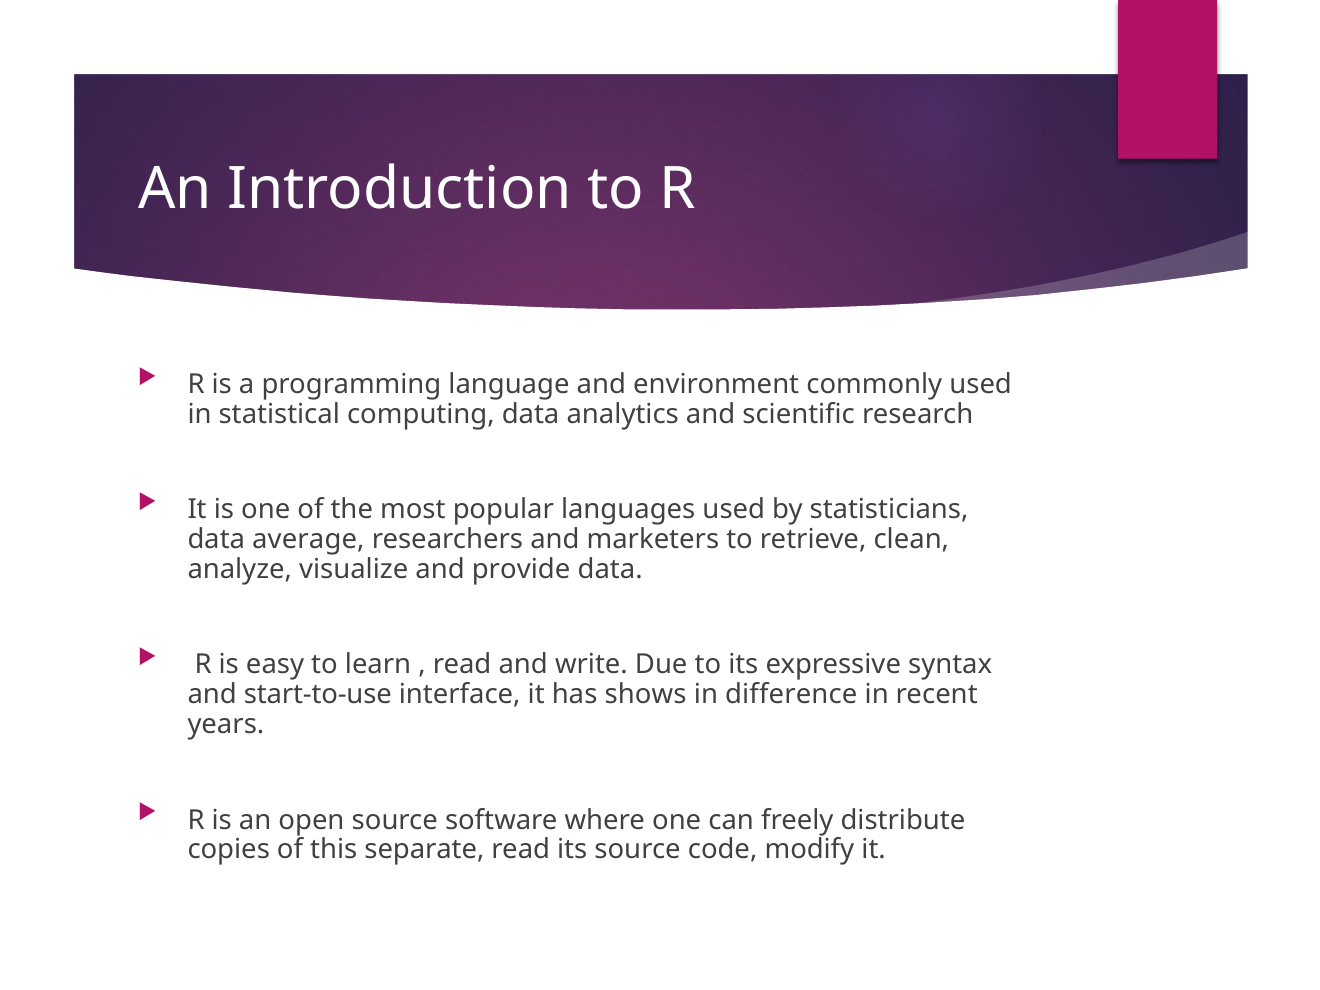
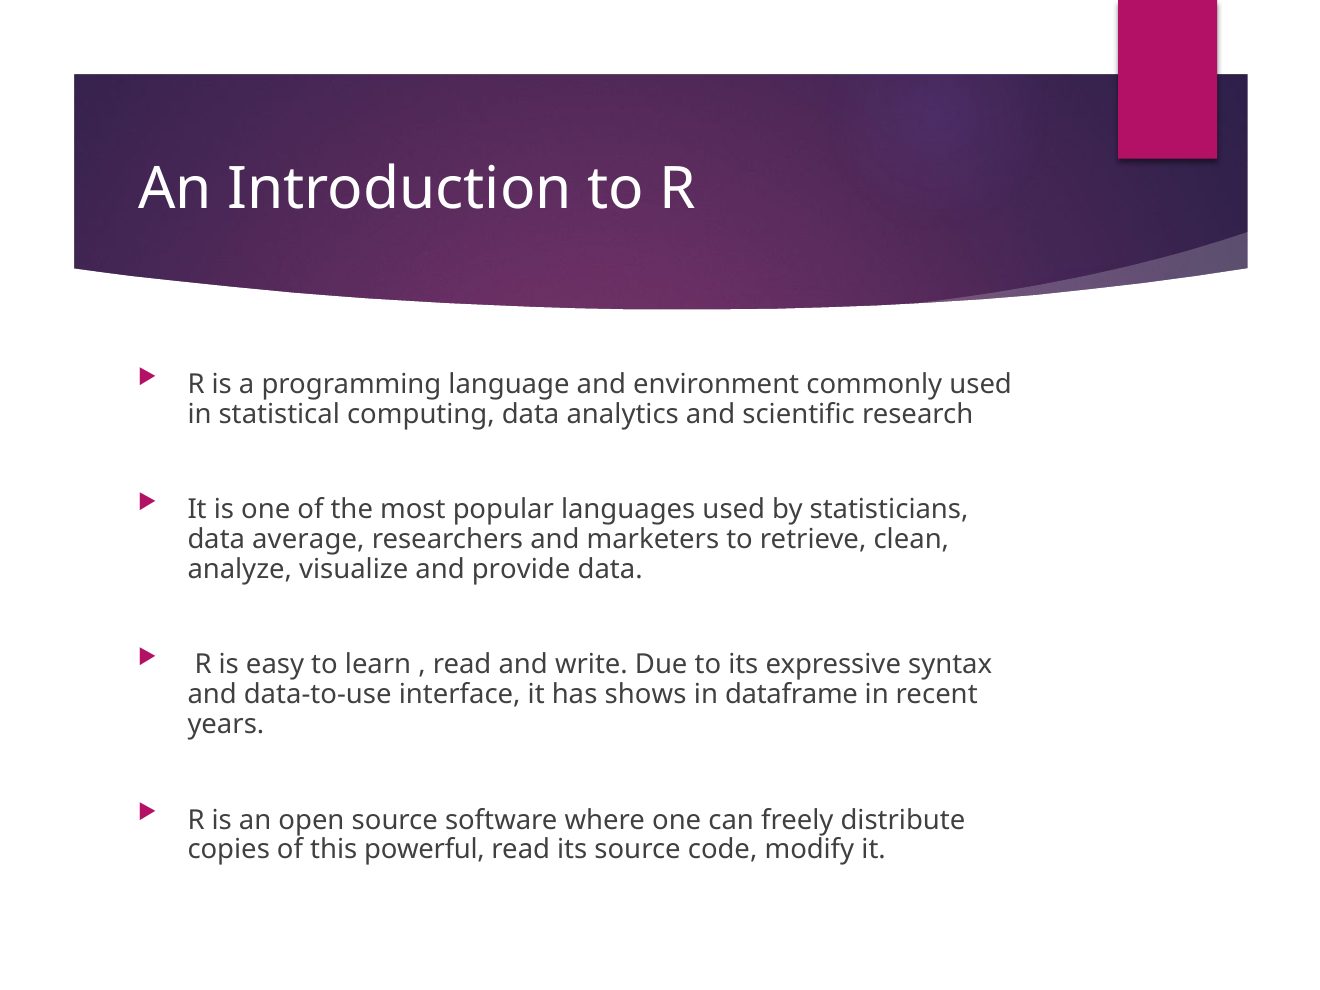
start-to-use: start-to-use -> data-to-use (318, 695)
difference: difference -> dataframe (791, 695)
separate: separate -> powerful (425, 850)
